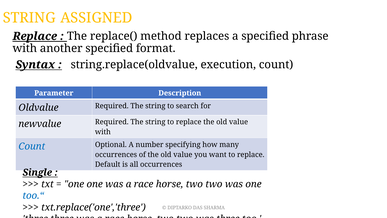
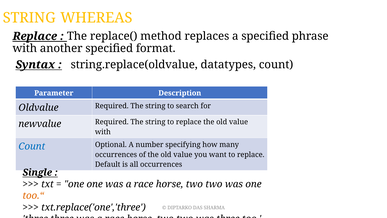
ASSIGNED: ASSIGNED -> WHEREAS (96, 18)
execution: execution -> datatypes (228, 65)
too.“ colour: blue -> orange (33, 195)
